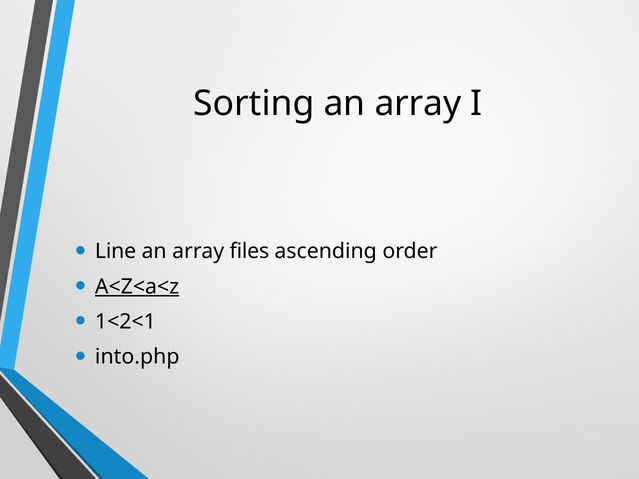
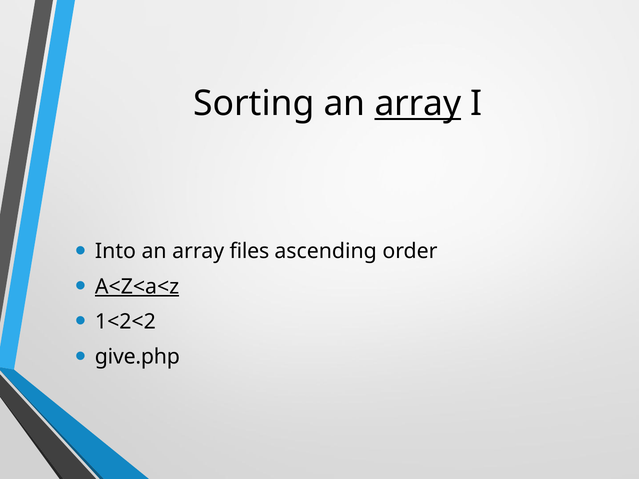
array underline: none -> present (418, 104)
Line: Line -> Into (115, 252)
1<2<1: 1<2<1 -> 1<2<2 (125, 322)
into.php: into.php -> give.php (137, 357)
